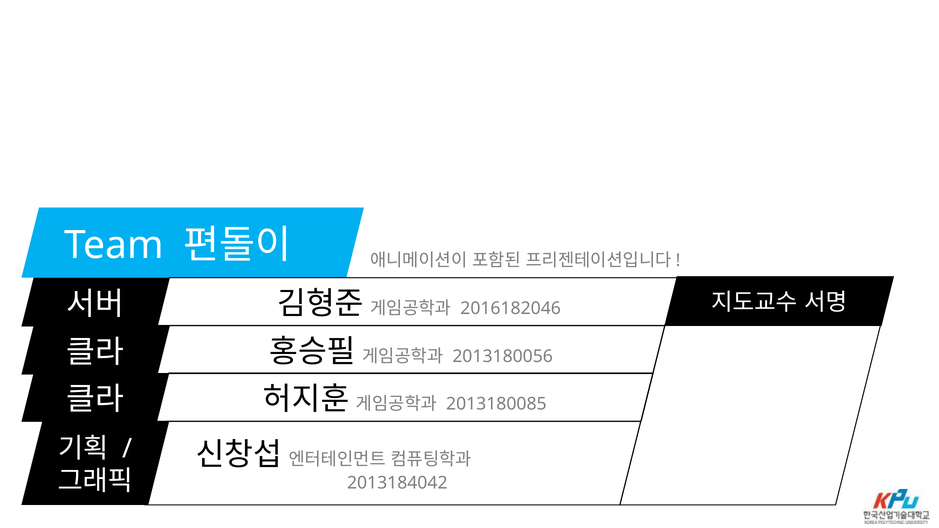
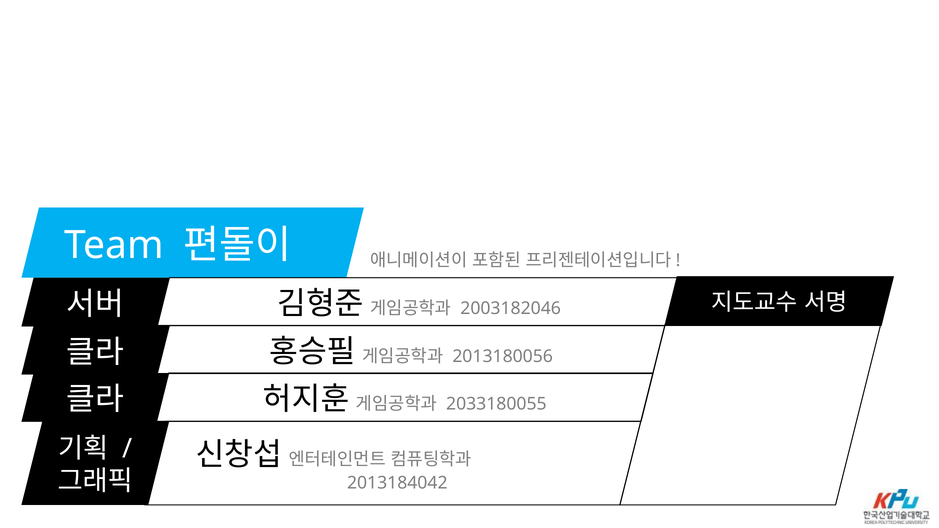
2016182046: 2016182046 -> 2003182046 (511, 308)
2013180085: 2013180085 -> 2033180055 (496, 404)
